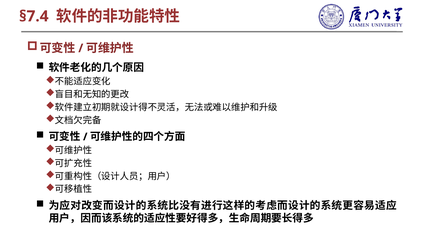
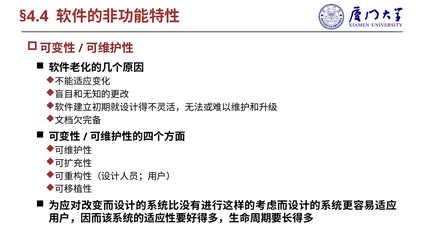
§7.4: §7.4 -> §4.4 (34, 16)
